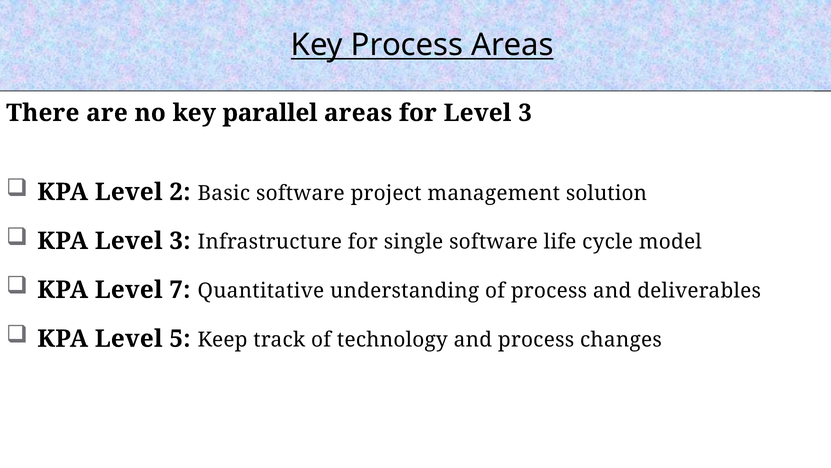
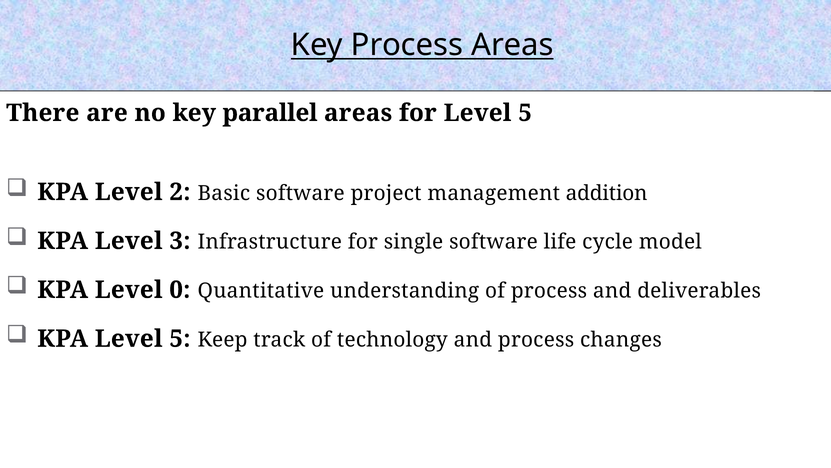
for Level 3: 3 -> 5 (525, 113)
solution: solution -> addition (607, 193)
7: 7 -> 0 (180, 290)
